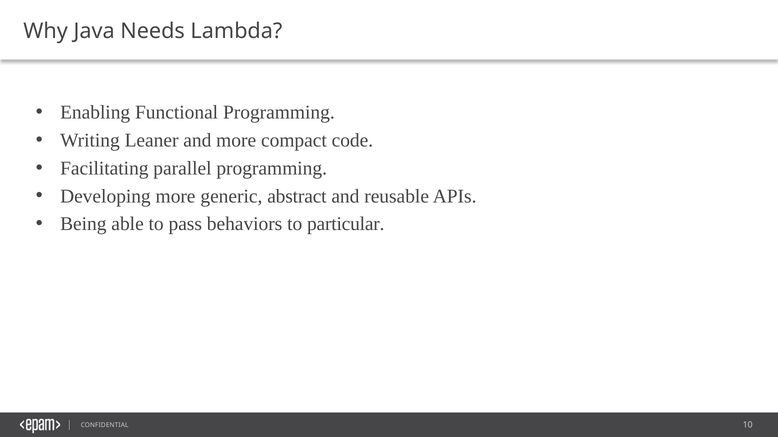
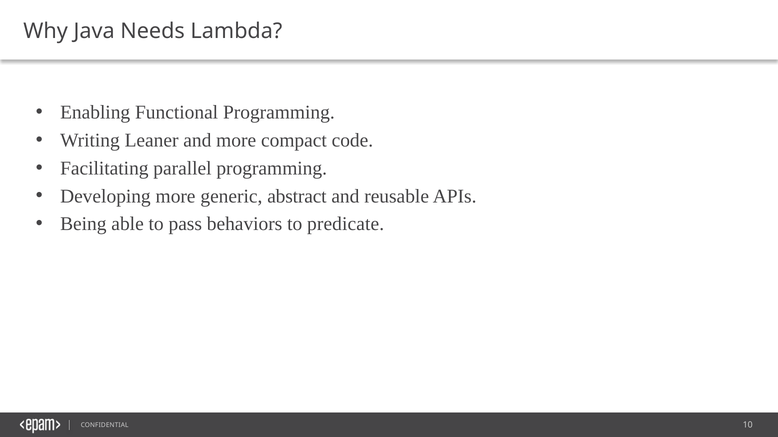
particular: particular -> predicate (346, 224)
